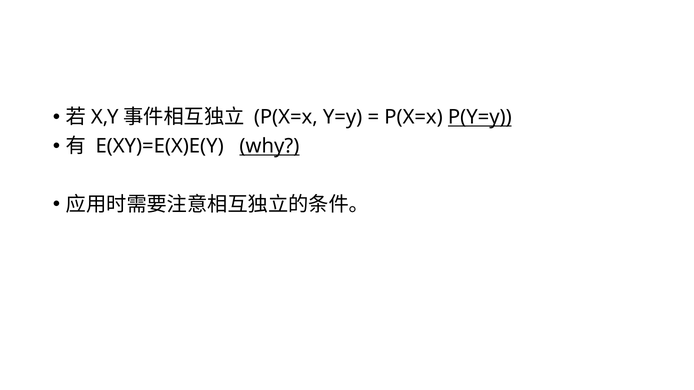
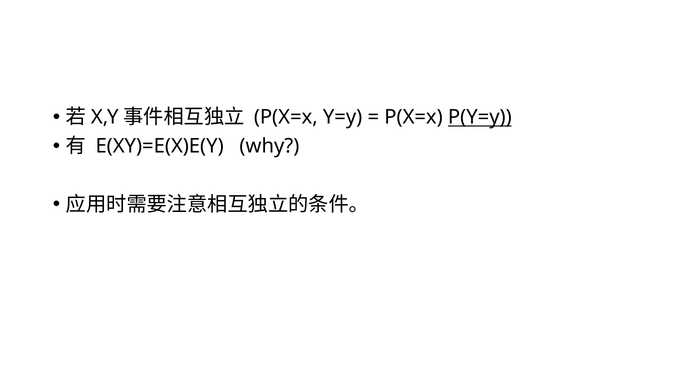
why underline: present -> none (269, 146)
